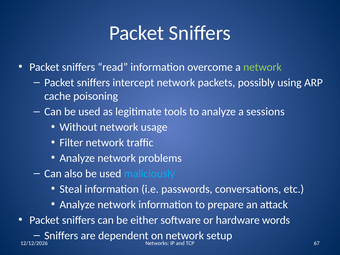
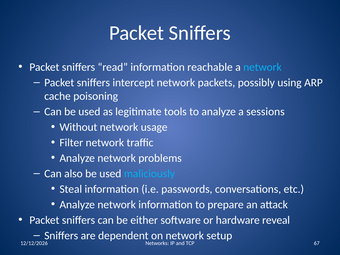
overcome: overcome -> reachable (210, 67)
network colour: light green -> light blue (262, 67)
words: words -> reveal (276, 220)
